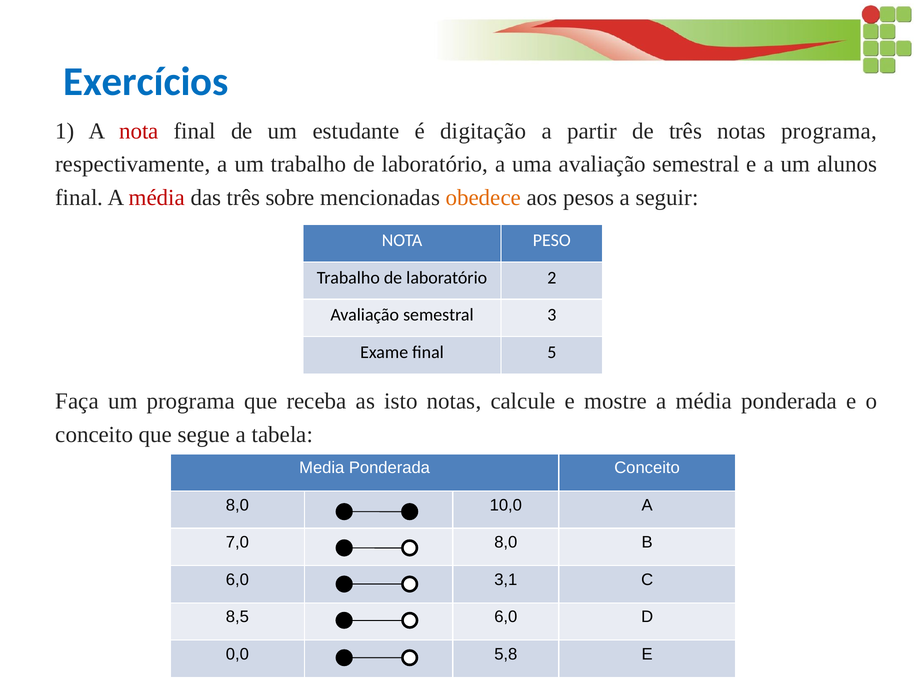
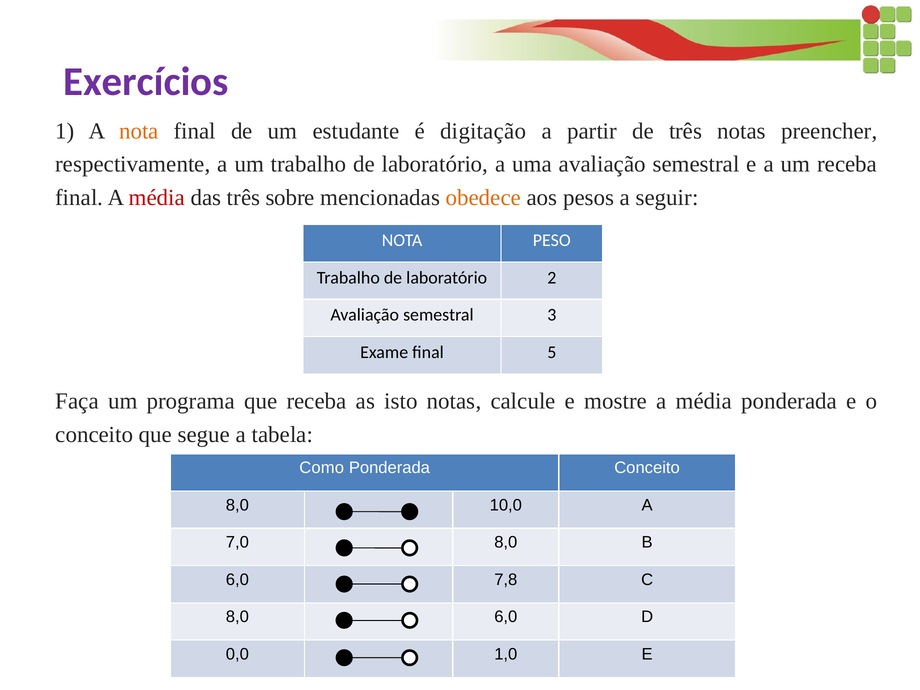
Exercícios colour: blue -> purple (146, 82)
nota colour: red -> orange (139, 131)
notas programa: programa -> preencher (829, 131)
um alunos: alunos -> receba (847, 164)
Media: Media -> Como (322, 468)
3,1: 3,1 -> 7,8 (506, 580)
8,5: 8,5 -> 8,0 (237, 617)
5,8: 5,8 -> 1,0 (506, 654)
